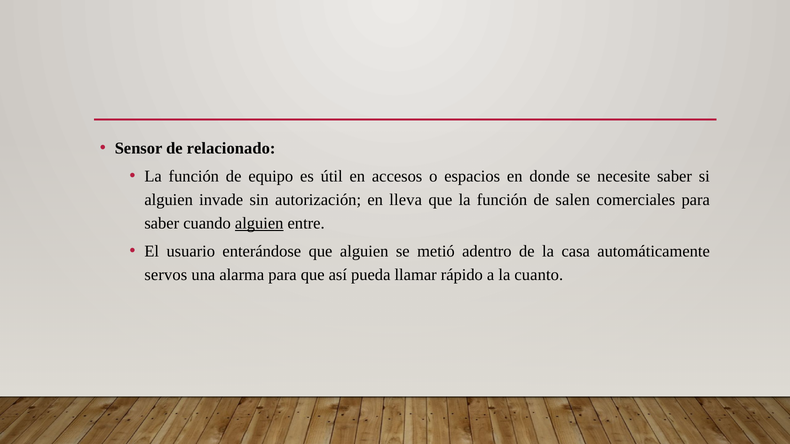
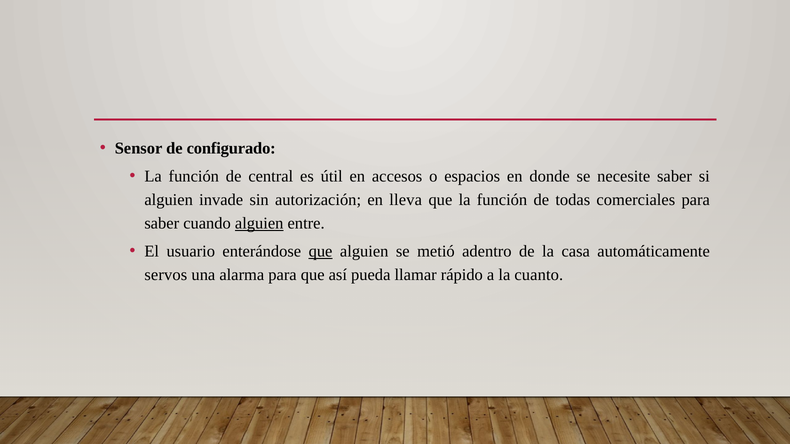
relacionado: relacionado -> configurado (231, 149)
equipo: equipo -> central (271, 176)
salen: salen -> todas (573, 200)
que underline: none -> present (321, 252)
